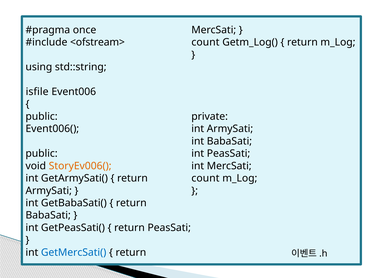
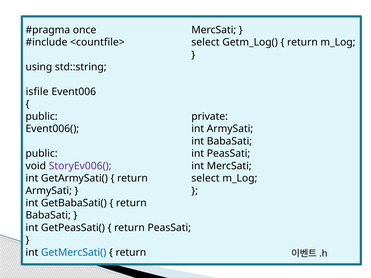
<ofstream>: <ofstream> -> <countfile> (97, 42)
count: count -> select (205, 42)
StoryEv006( colour: orange -> purple (80, 166)
count: count -> select (205, 178)
